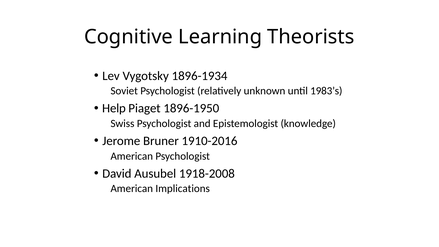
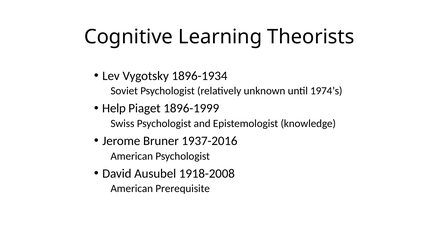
1983’s: 1983’s -> 1974’s (326, 91)
1896-1950: 1896-1950 -> 1896-1999 (191, 108)
1910-2016: 1910-2016 -> 1937-2016 (210, 141)
Implications: Implications -> Prerequisite (183, 189)
